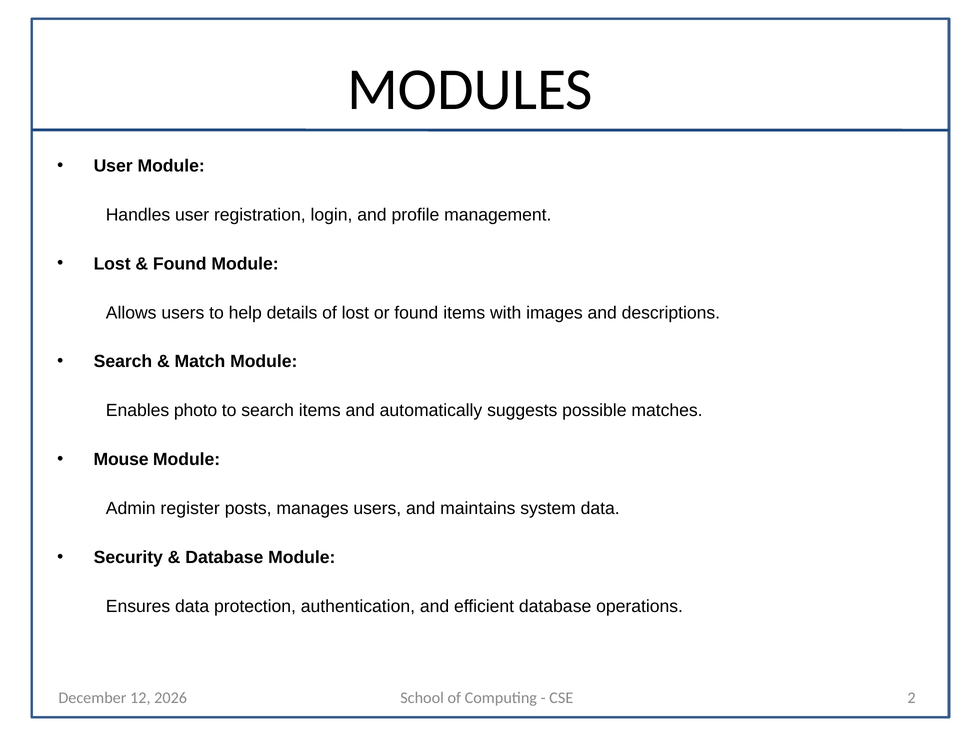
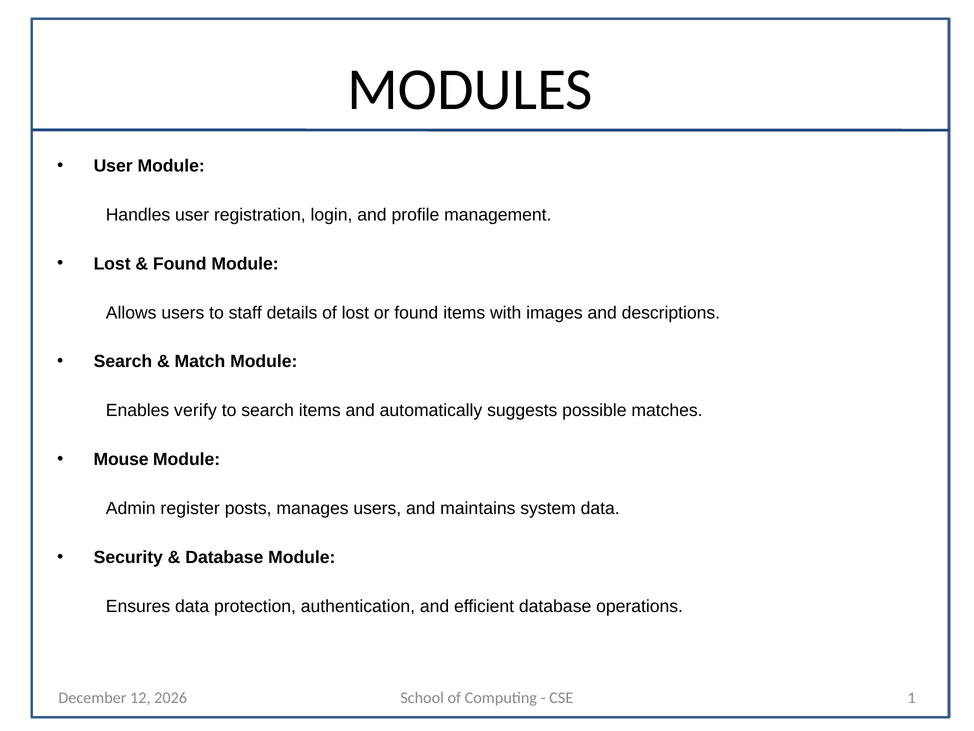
help: help -> staff (245, 313)
photo: photo -> verify (195, 410)
2: 2 -> 1 (912, 697)
